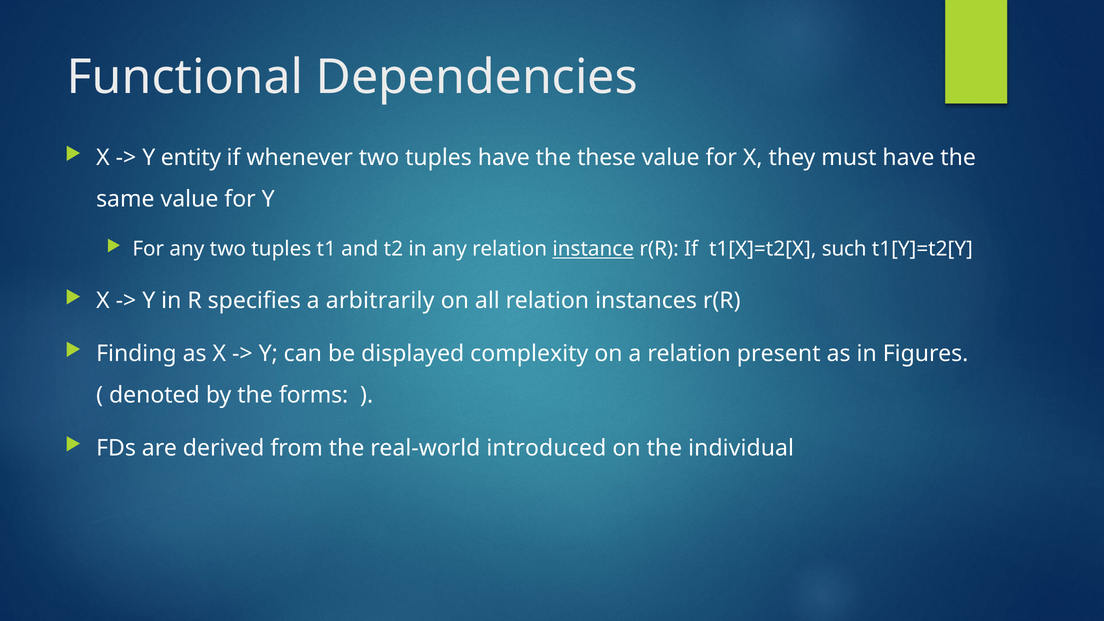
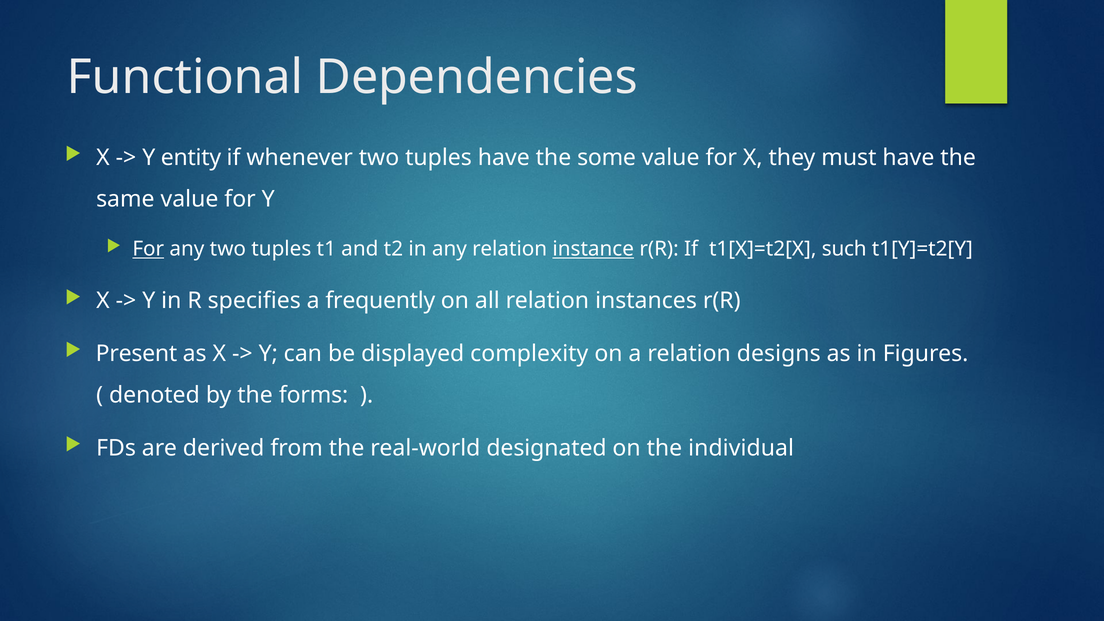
these: these -> some (607, 158)
For underline: none -> present (148, 249)
arbitrarily: arbitrarily -> frequently (380, 301)
Finding: Finding -> Present (137, 354)
present: present -> designs (779, 354)
introduced: introduced -> designated (546, 448)
